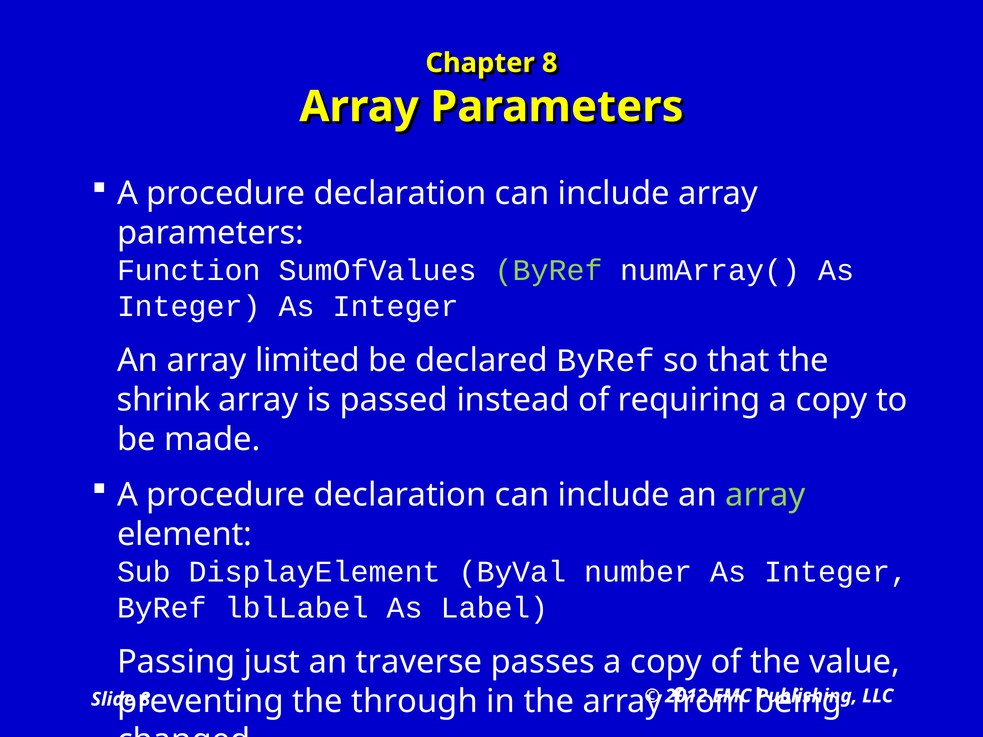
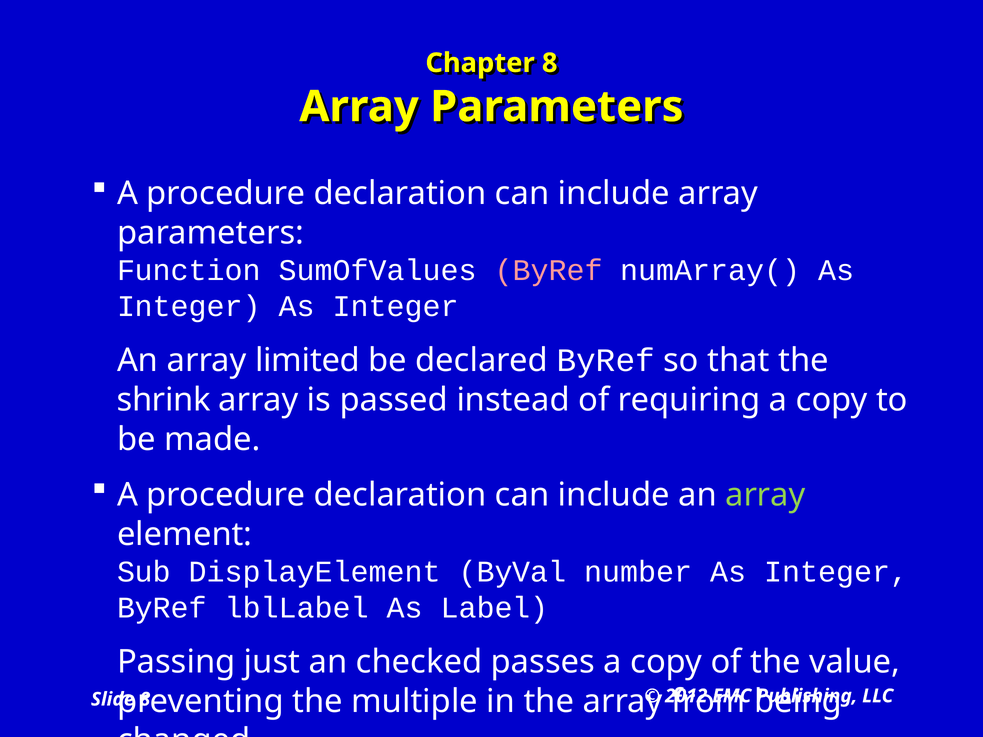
ByRef colour: light green -> pink (549, 271)
traverse: traverse -> checked (419, 662)
through: through -> multiple (415, 702)
